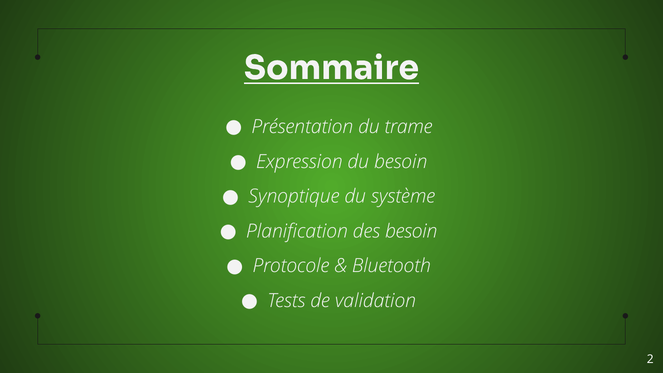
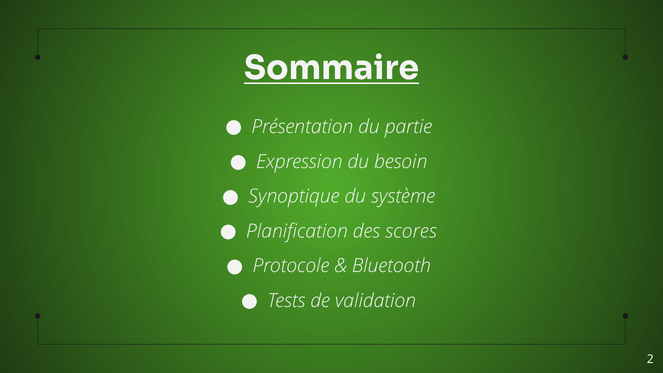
trame: trame -> partie (408, 127)
des besoin: besoin -> scores (411, 231)
